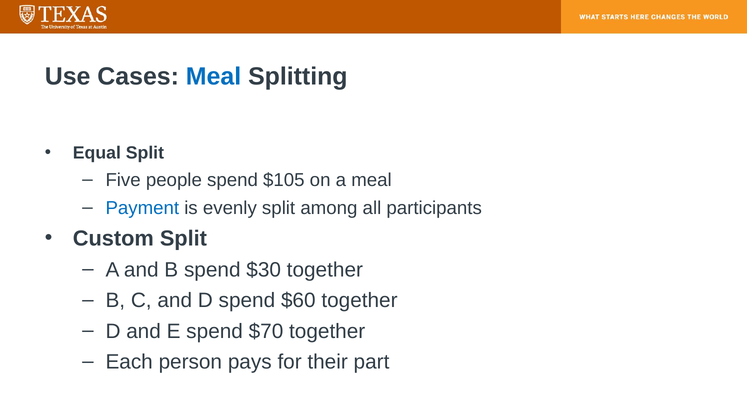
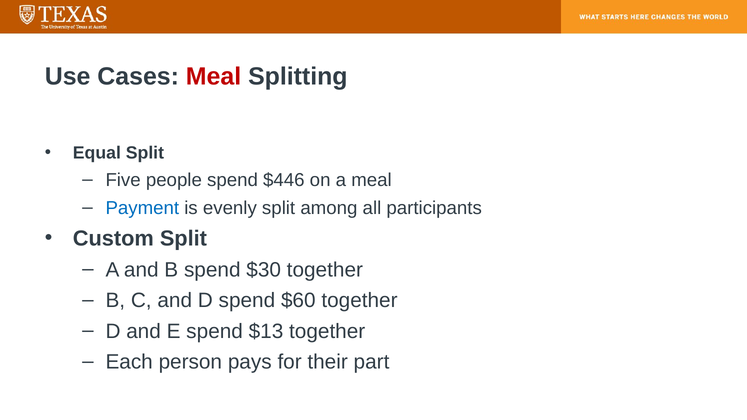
Meal colour: blue -> red (214, 76)
$105: $105 -> $446 (284, 180)
$70: $70 -> $13 (266, 331)
